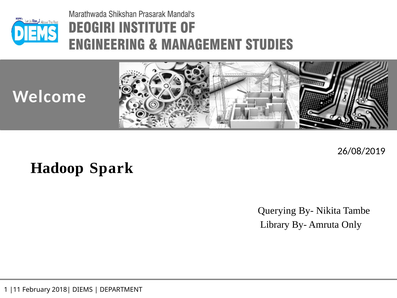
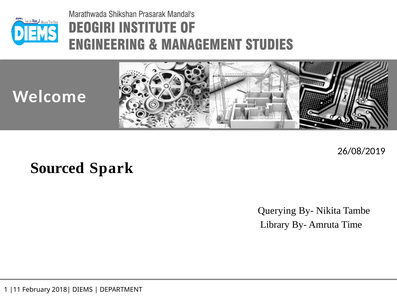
Hadoop: Hadoop -> Sourced (57, 168)
Only: Only -> Time (352, 224)
